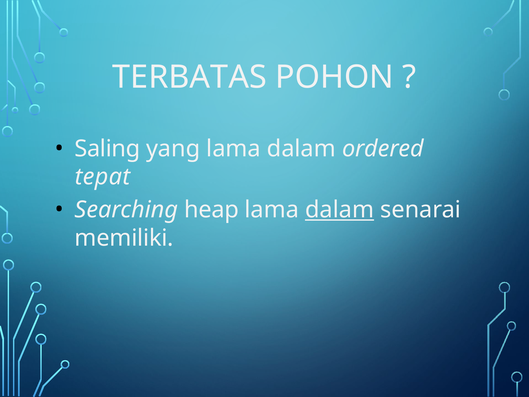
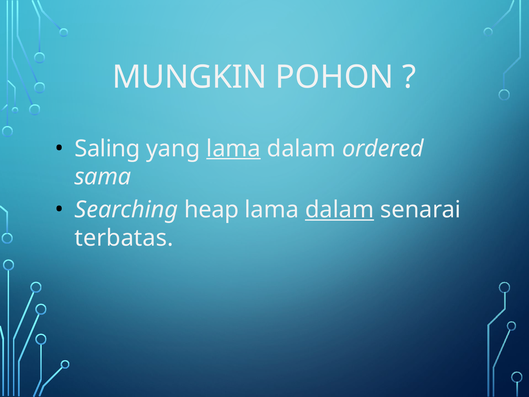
TERBATAS: TERBATAS -> MUNGKIN (190, 77)
lama underline: none -> present (234, 149)
tepat: tepat -> sama (103, 177)
memiliki: memiliki -> terbatas (124, 238)
